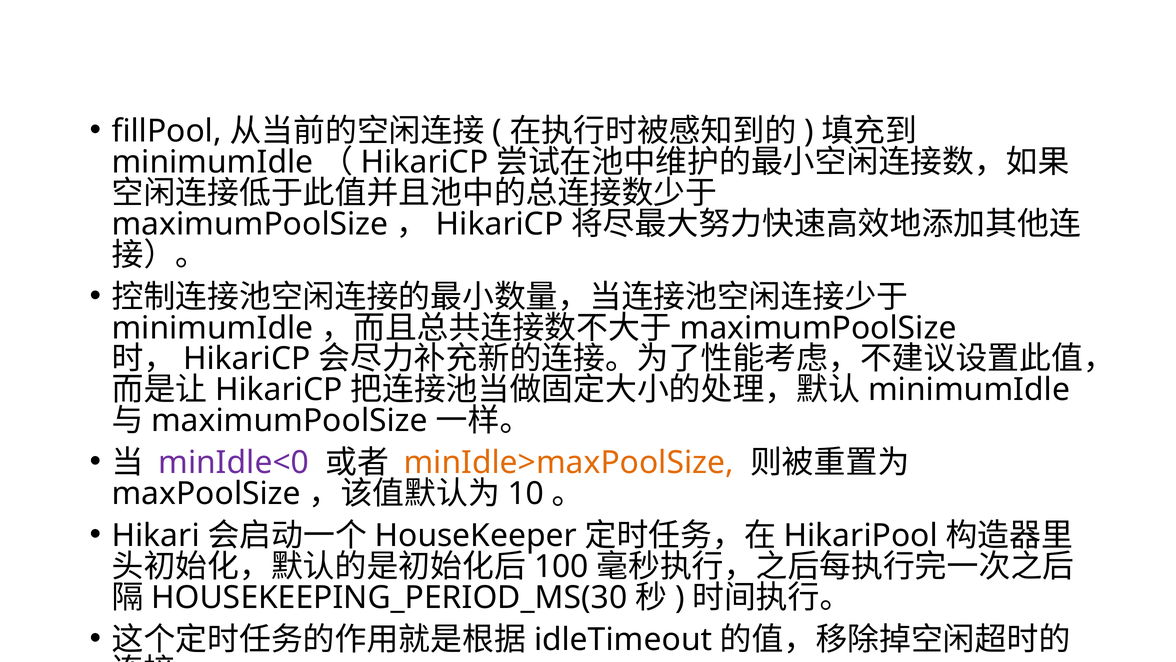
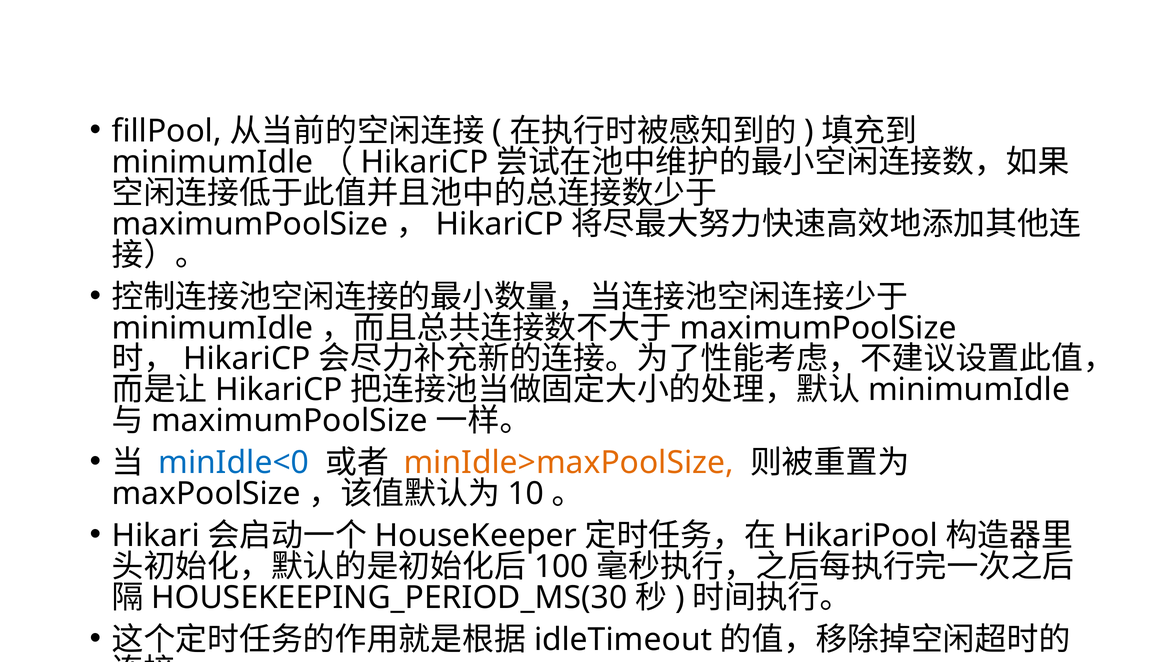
minIdle<0 colour: purple -> blue (234, 463)
